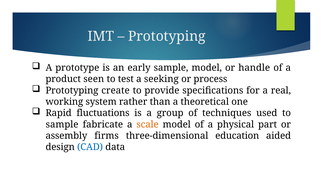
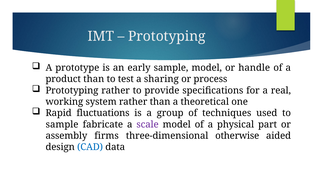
product seen: seen -> than (94, 79)
seeking: seeking -> sharing (161, 79)
Prototyping create: create -> rather (116, 90)
scale colour: orange -> purple (148, 124)
education: education -> otherwise (237, 136)
